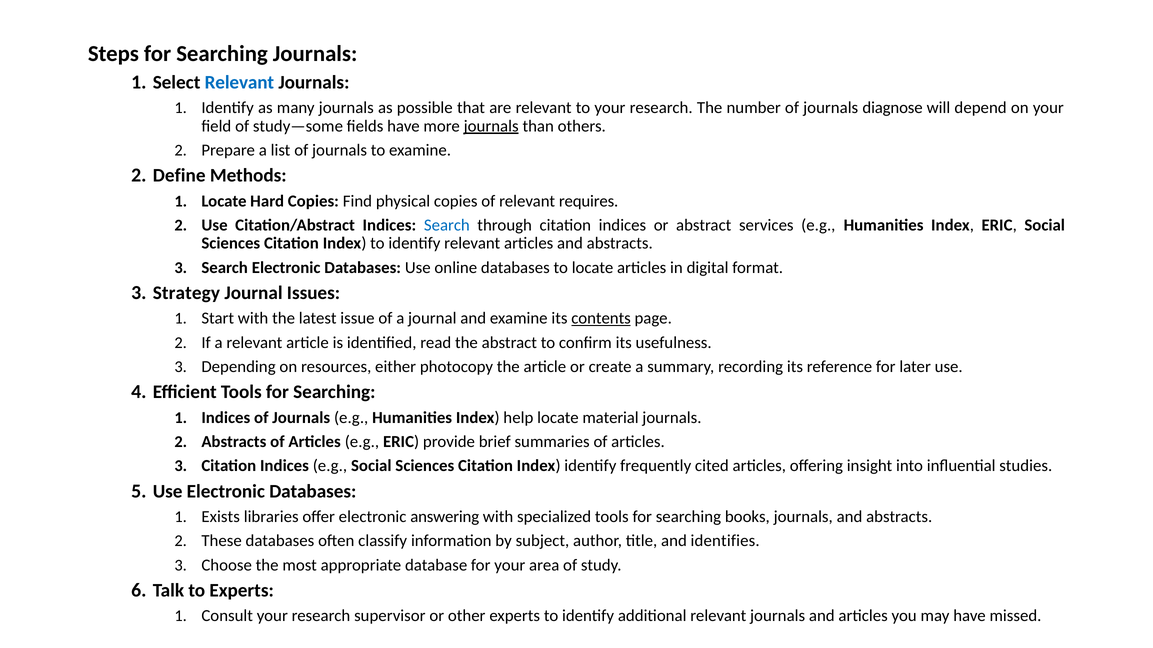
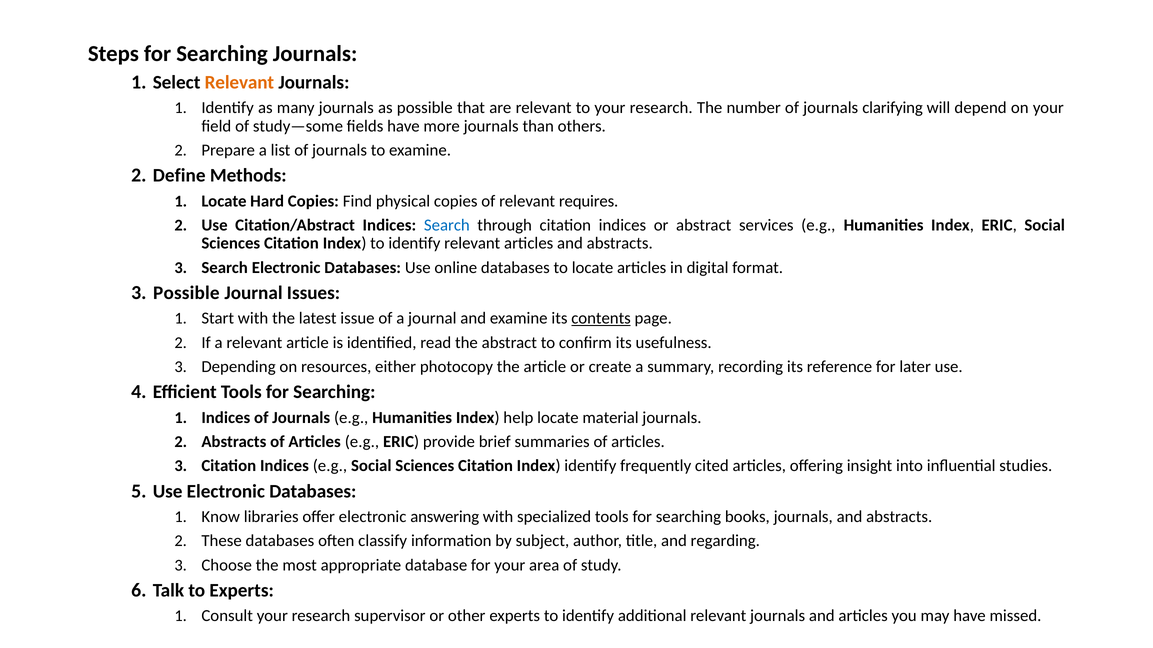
Relevant colour: blue -> orange (239, 82)
diagnose: diagnose -> clarifying (893, 108)
journals underline: present -> none (491, 126)
Strategy: Strategy -> Possible (186, 293)
Exists: Exists -> Know (221, 517)
identifies: identifies -> regarding (725, 541)
